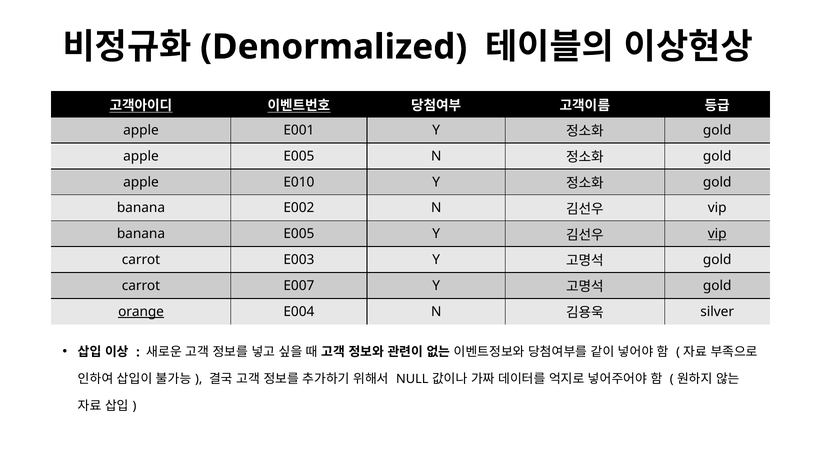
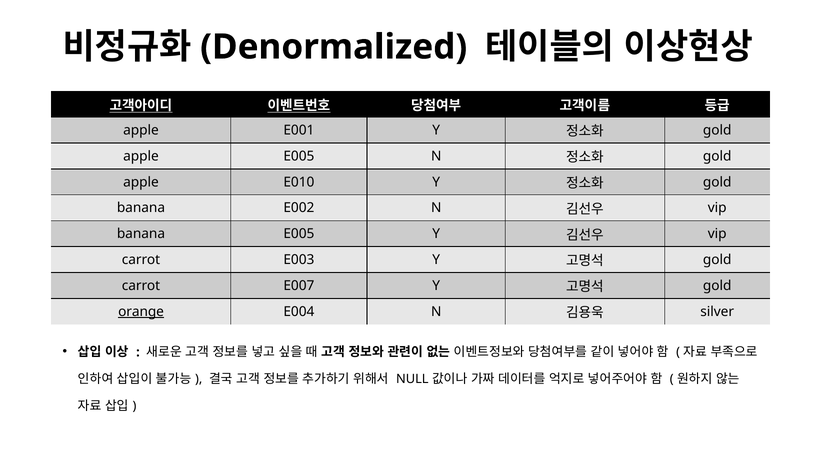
vip underline: present -> none (717, 234)
